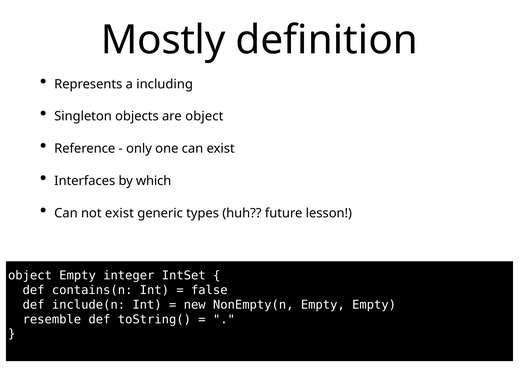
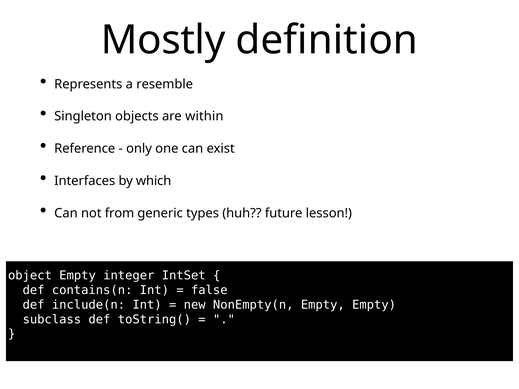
including: including -> resemble (165, 84)
are object: object -> within (204, 116)
not exist: exist -> from (120, 213)
resemble: resemble -> subclass (52, 320)
